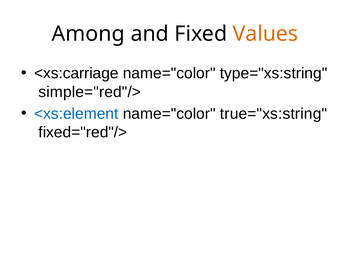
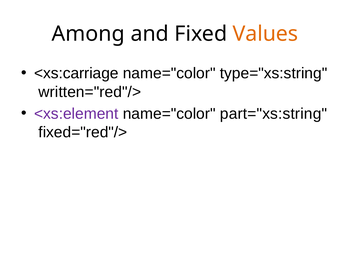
simple="red"/>: simple="red"/> -> written="red"/> (90, 92)
<xs:element colour: blue -> purple (76, 114)
true="xs:string: true="xs:string -> part="xs:string (274, 114)
